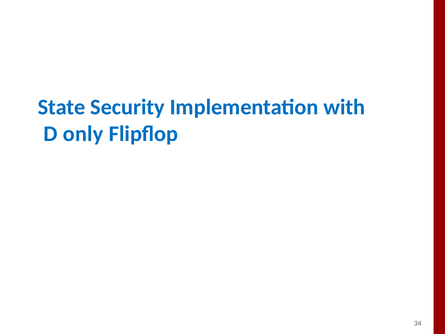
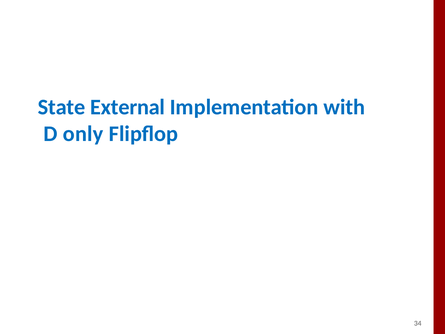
Security: Security -> External (128, 107)
